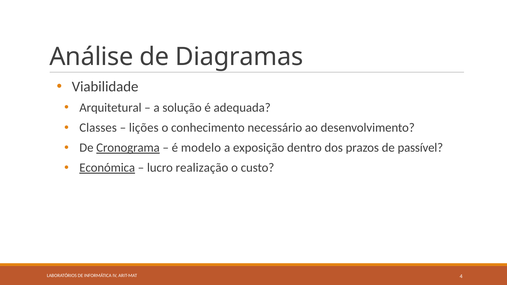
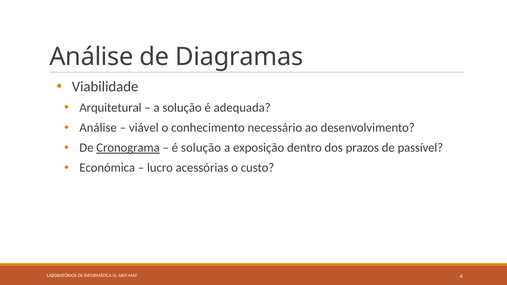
Classes: Classes -> Análise (98, 128)
lições: lições -> viável (144, 128)
é modelo: modelo -> solução (201, 148)
Económica underline: present -> none (107, 168)
realização: realização -> acessórias (202, 168)
